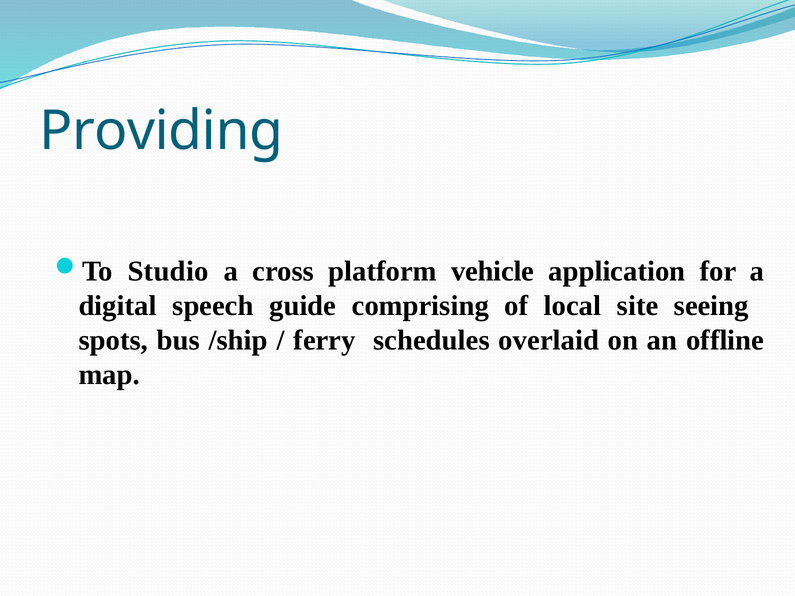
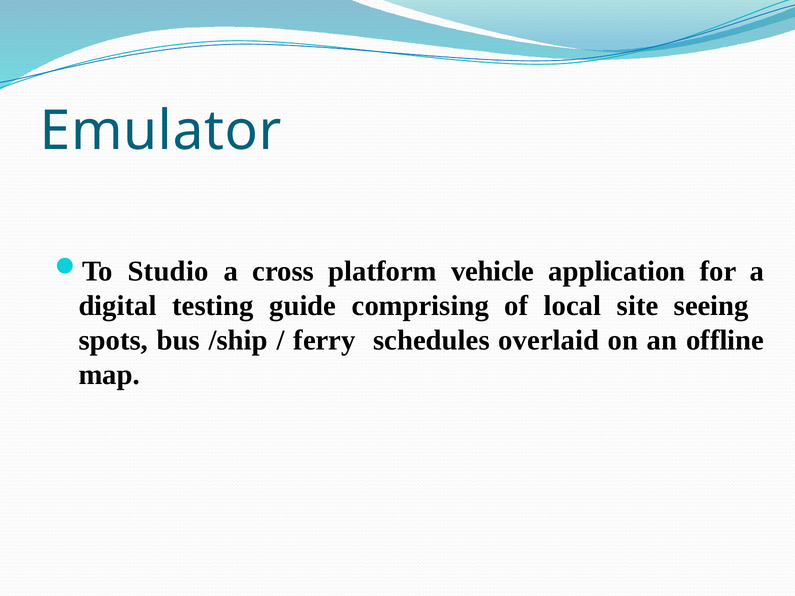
Providing: Providing -> Emulator (161, 131)
speech: speech -> testing (213, 306)
